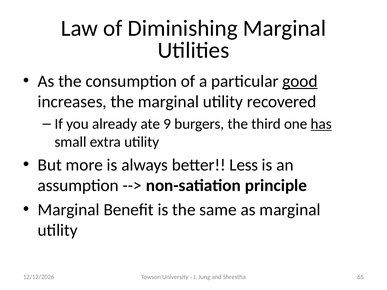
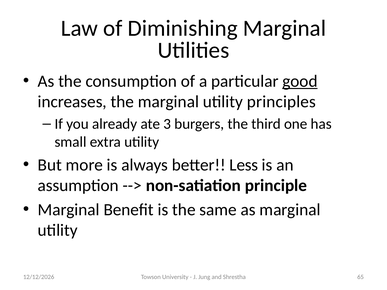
recovered: recovered -> principles (281, 102)
9: 9 -> 3 (167, 124)
has underline: present -> none (321, 124)
